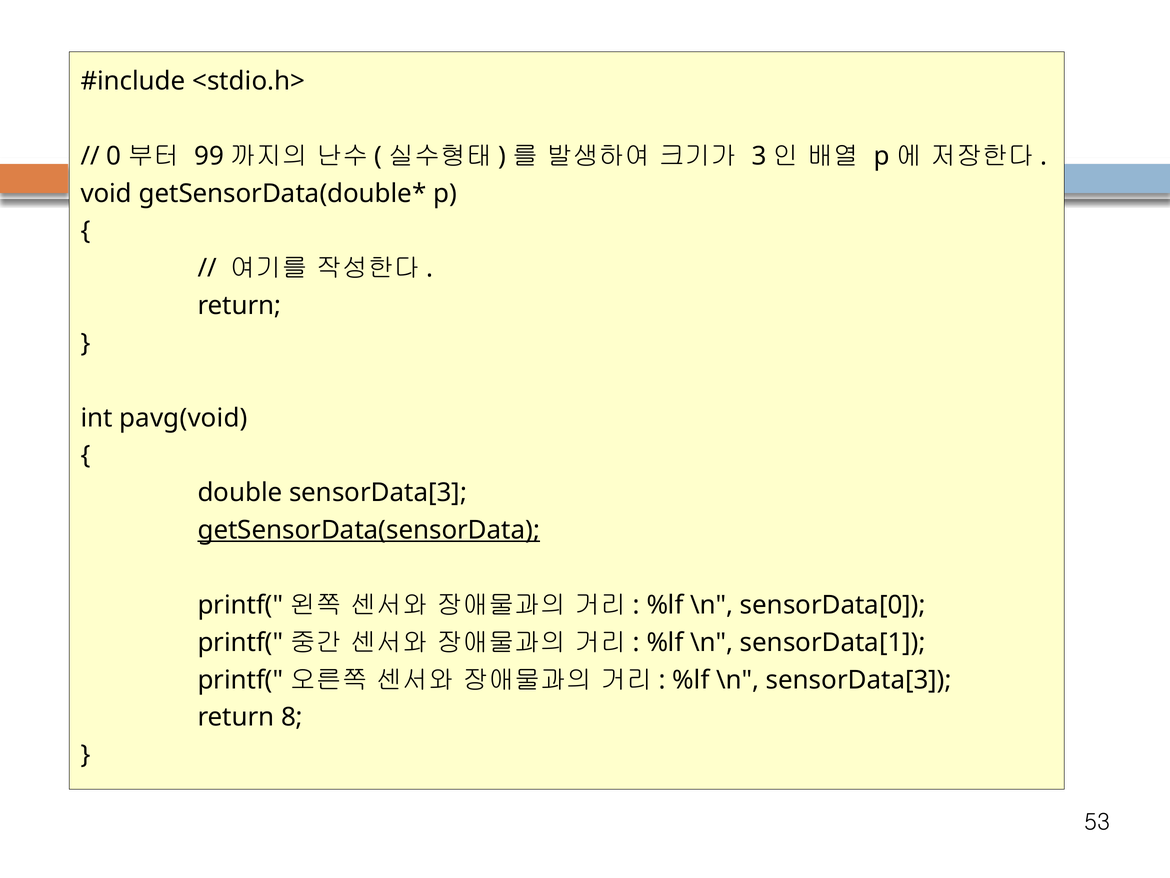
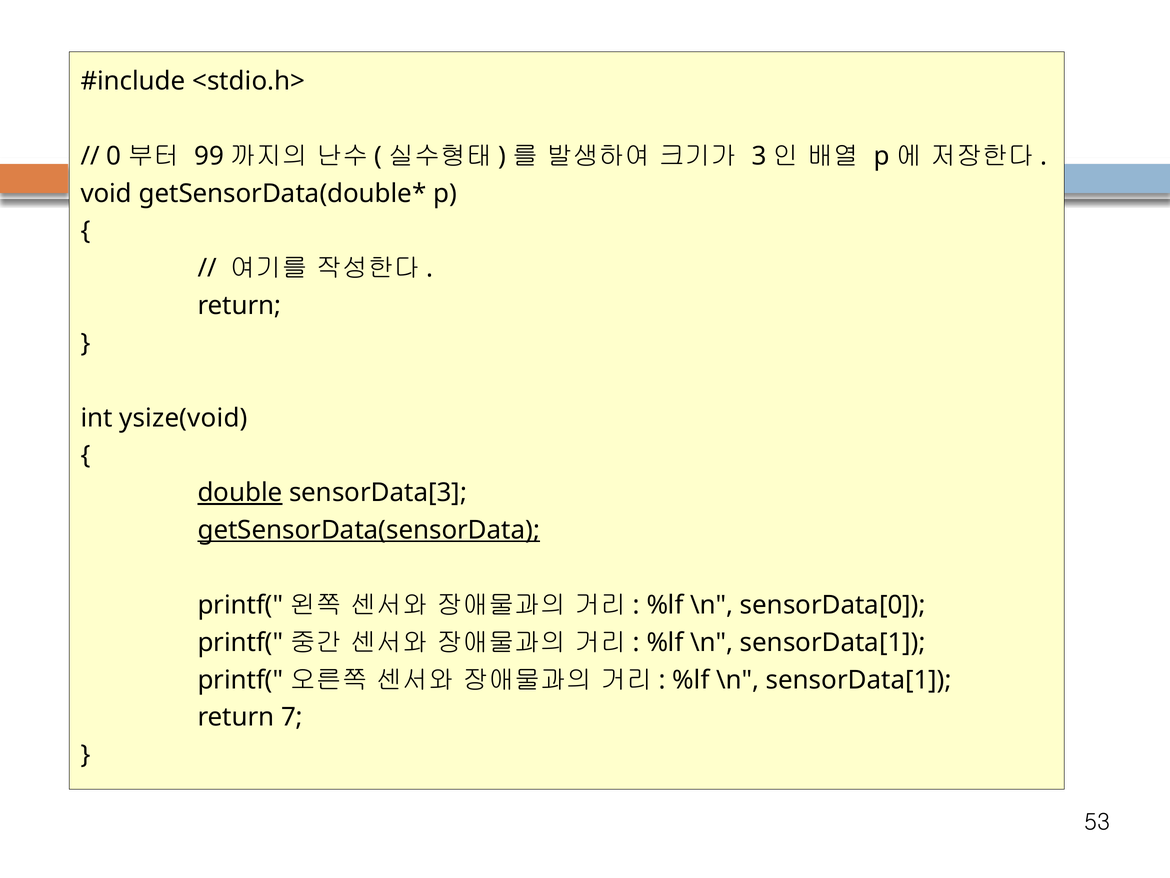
pavg(void: pavg(void -> ysize(void (183, 418)
double underline: none -> present (240, 493)
sensorData[3: sensorData[3 -> sensorData[1 (859, 680)
8: 8 -> 7 (292, 717)
